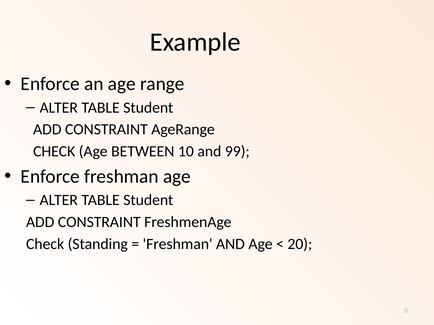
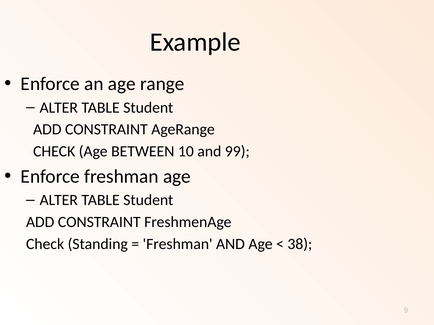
20: 20 -> 38 (300, 244)
